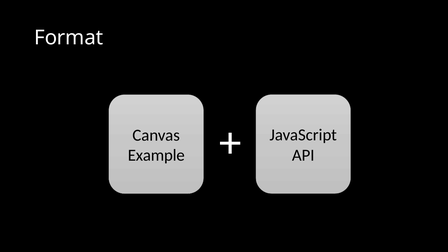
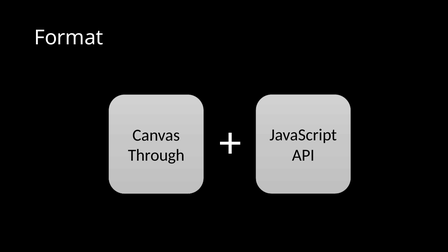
Example: Example -> Through (156, 155)
